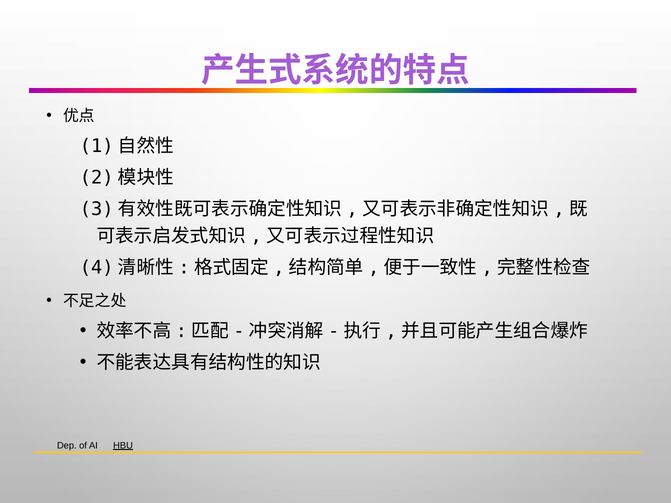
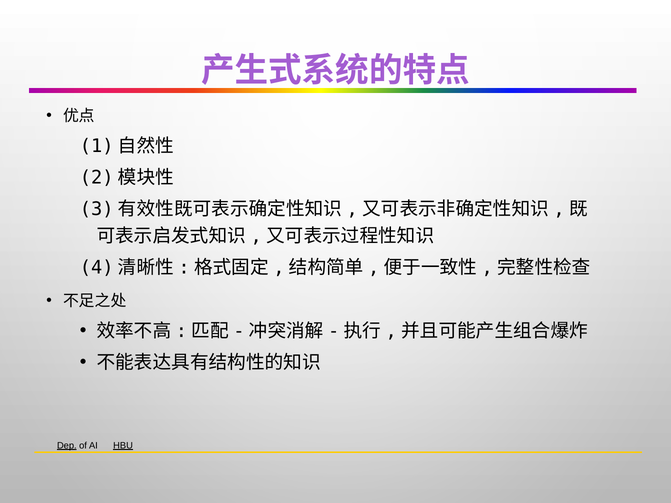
Dep underline: none -> present (67, 446)
